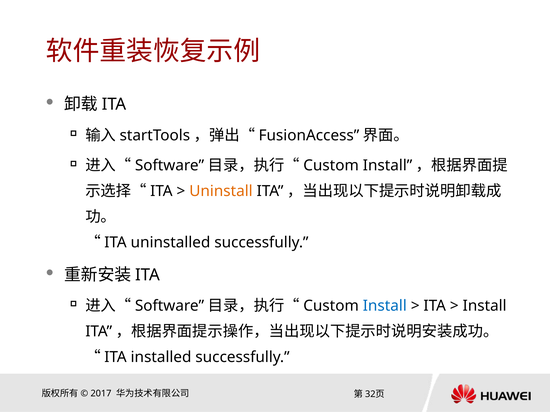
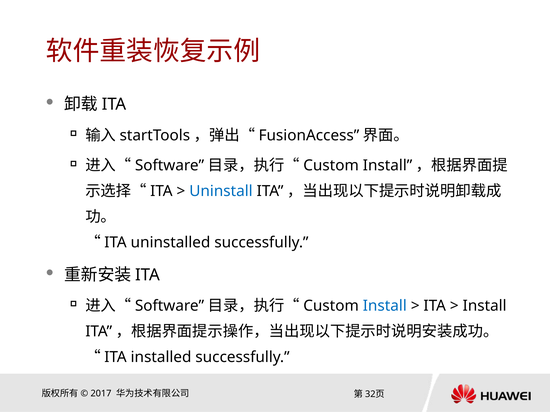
Uninstall colour: orange -> blue (221, 191)
